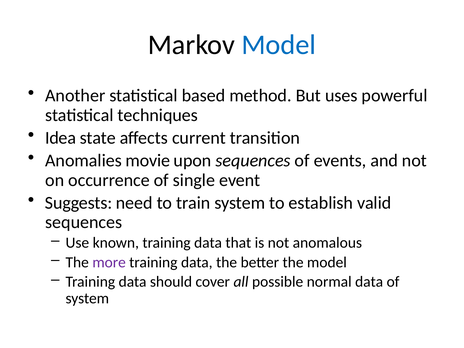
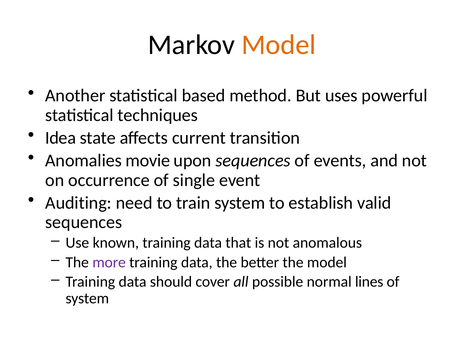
Model colour: blue -> orange (279, 45)
Suggests: Suggests -> Auditing (79, 203)
normal data: data -> lines (369, 282)
